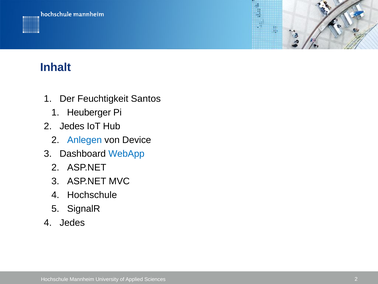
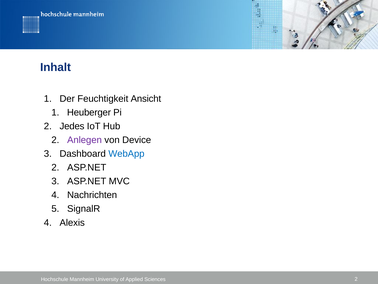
Santos: Santos -> Ansicht (146, 99)
Anlegen colour: blue -> purple (84, 140)
Hochschule: Hochschule -> Nachrichten (92, 195)
Jedes: Jedes -> Alexis (72, 222)
